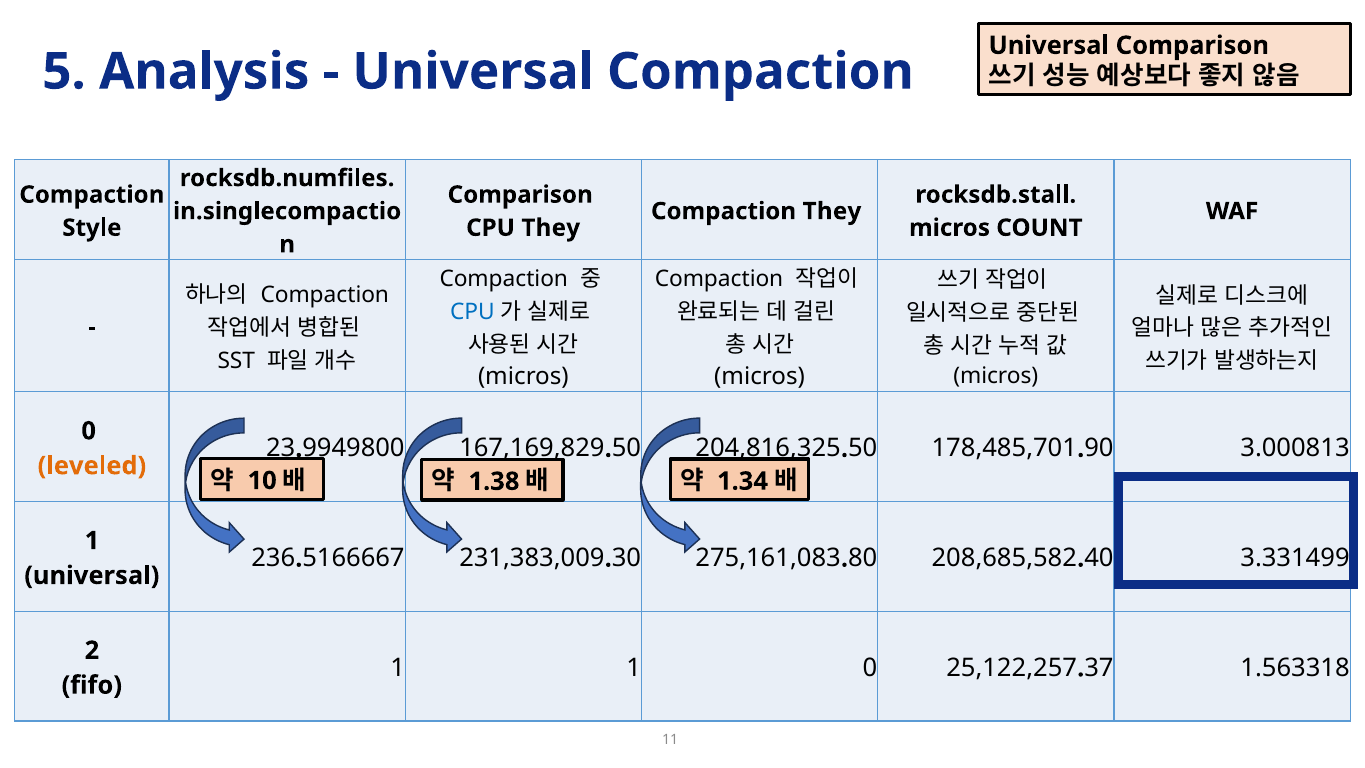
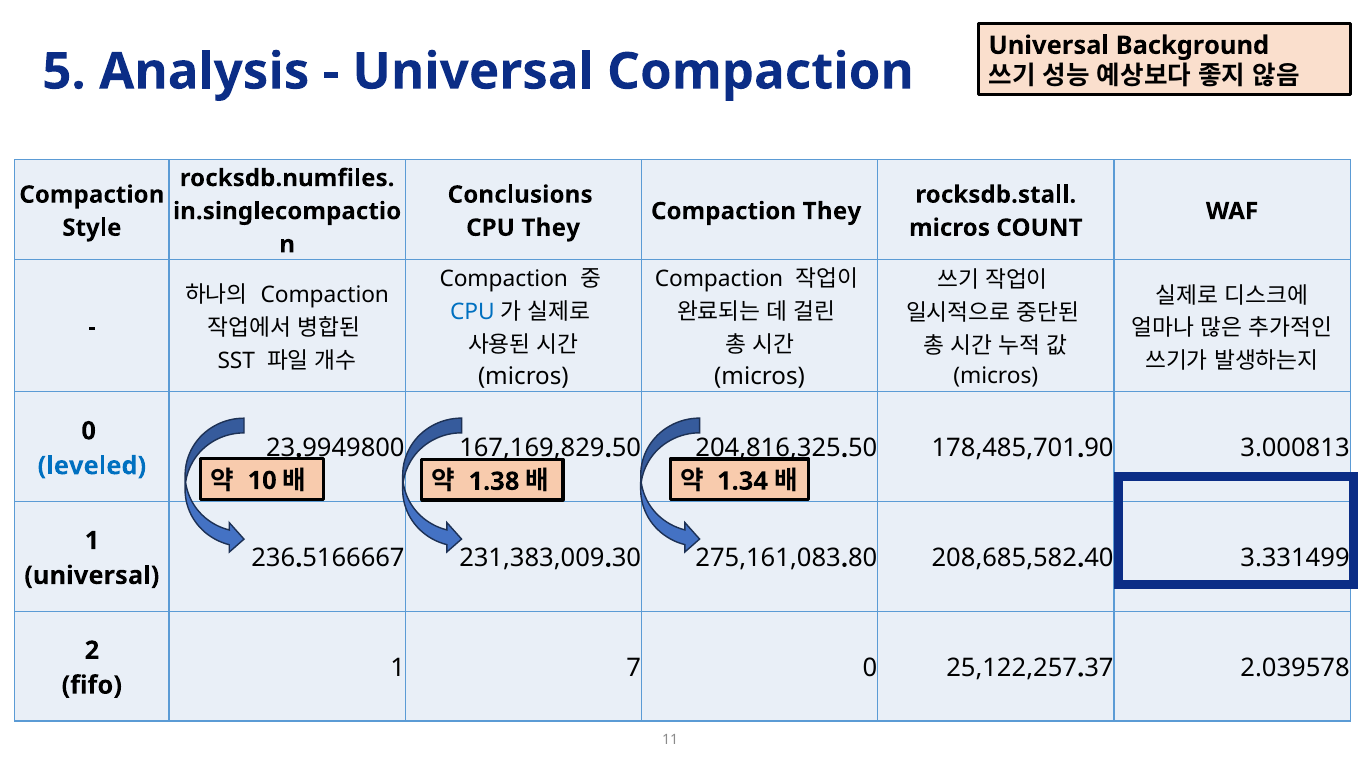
Universal Comparison: Comparison -> Background (1192, 45)
Comparison: Comparison -> Conclusions (520, 195)
leveled colour: orange -> blue (92, 466)
1 1: 1 -> 7 (634, 668)
1.563318: 1.563318 -> 2.039578 (1295, 668)
